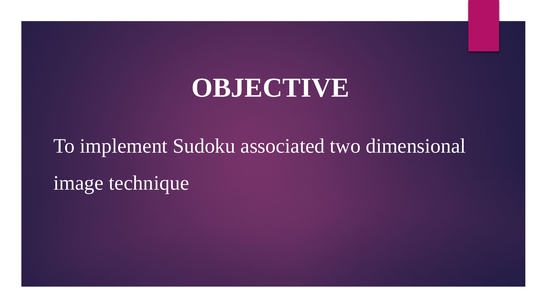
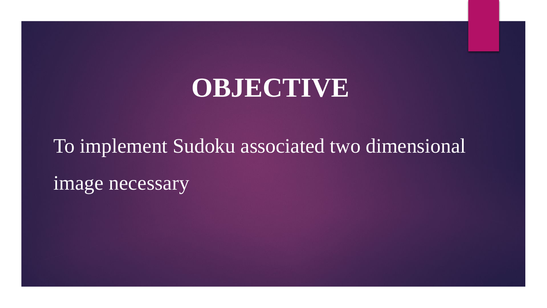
technique: technique -> necessary (149, 183)
